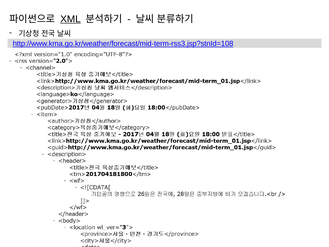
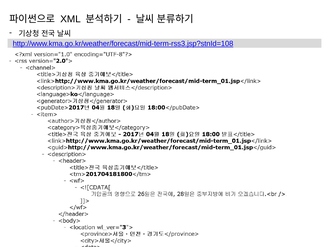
XML underline: present -> none (71, 19)
